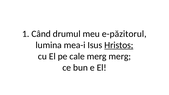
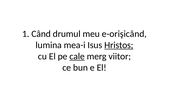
e-păzitorul: e-păzitorul -> e-orişicând (124, 34)
cale underline: none -> present (77, 56)
merg merg: merg -> viitor (120, 56)
